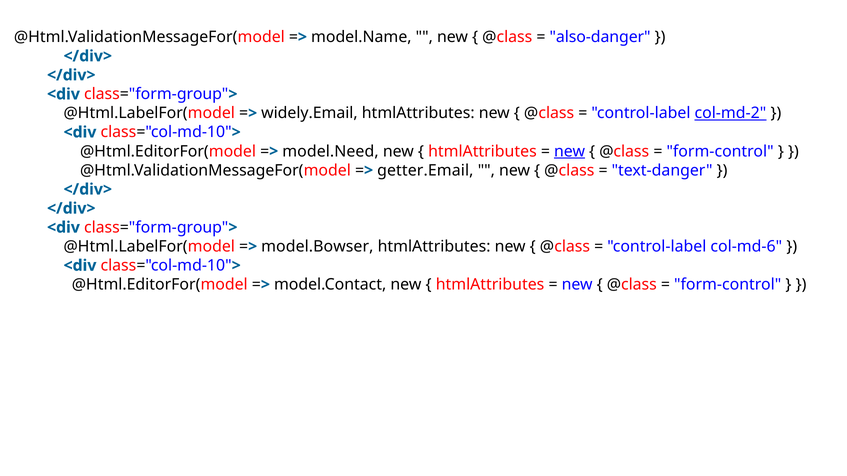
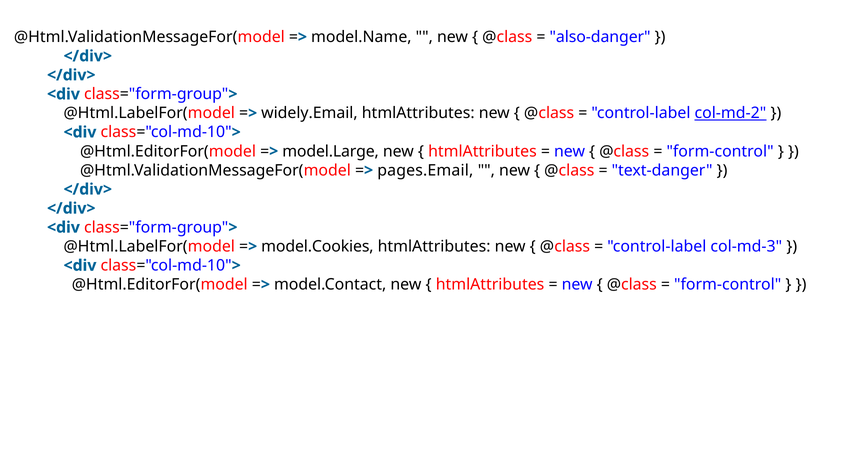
model.Need: model.Need -> model.Large (331, 151)
new underline: present -> none (570, 151)
getter.Email: getter.Email -> pages.Email (425, 170)
model.Bowser: model.Bowser -> model.Cookies (317, 247)
col-md-6: col-md-6 -> col-md-3 (746, 247)
